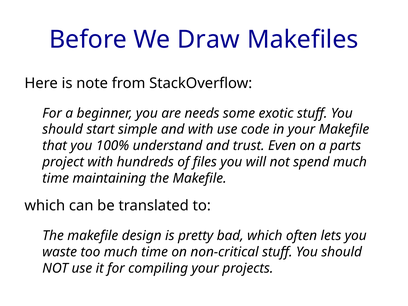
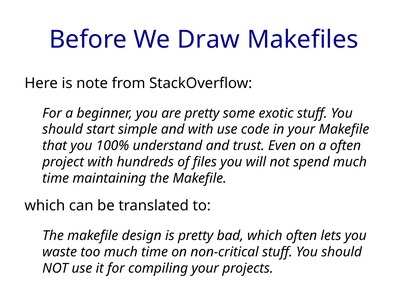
are needs: needs -> pretty (202, 113)
a parts: parts -> often (345, 146)
